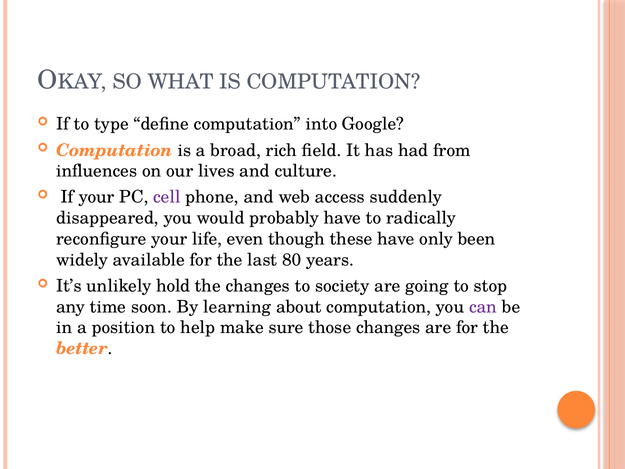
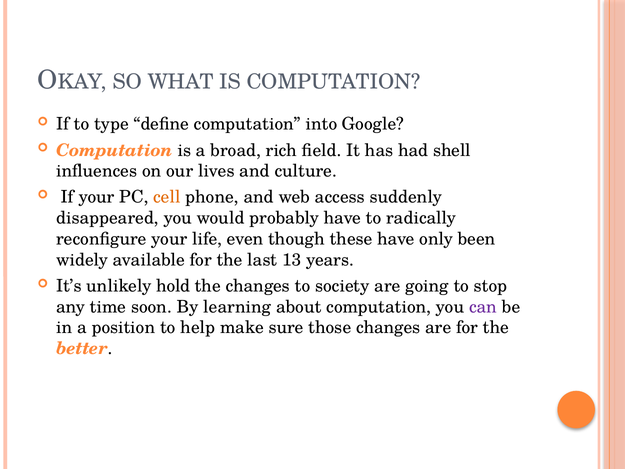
from: from -> shell (452, 150)
cell colour: purple -> orange (167, 197)
80: 80 -> 13 (292, 260)
